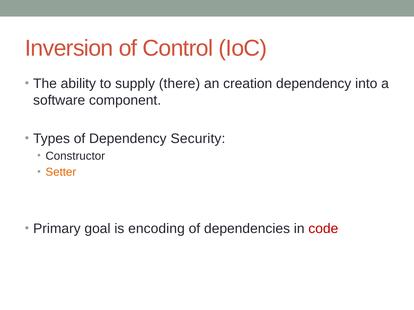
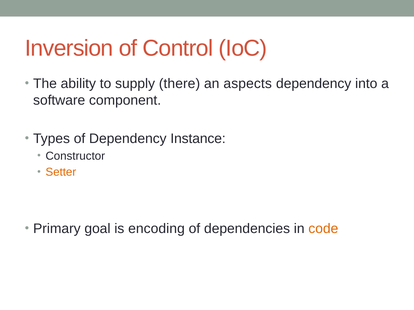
creation: creation -> aspects (248, 84)
Security: Security -> Instance (198, 139)
code colour: red -> orange (323, 229)
